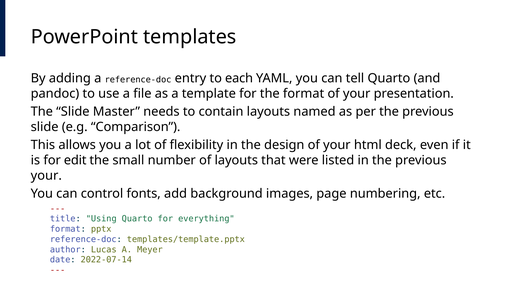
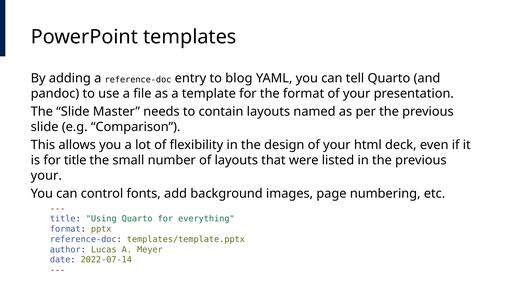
each: each -> blog (239, 78)
for edit: edit -> title (75, 160)
